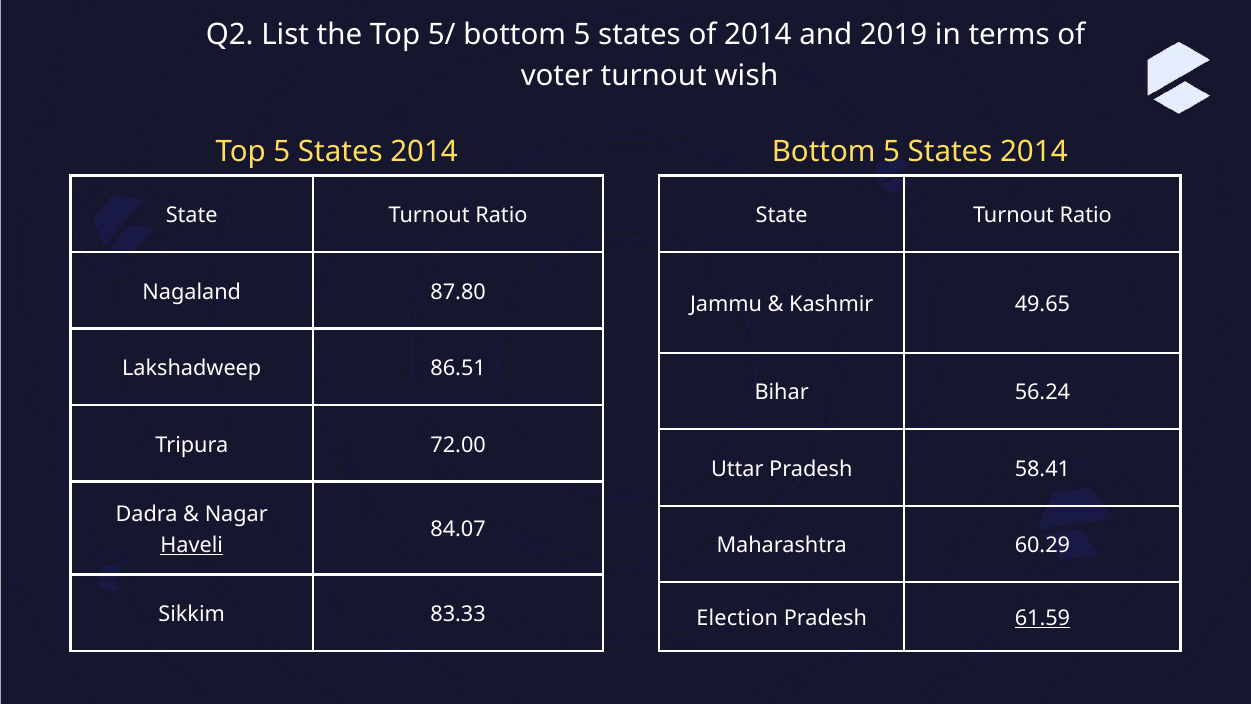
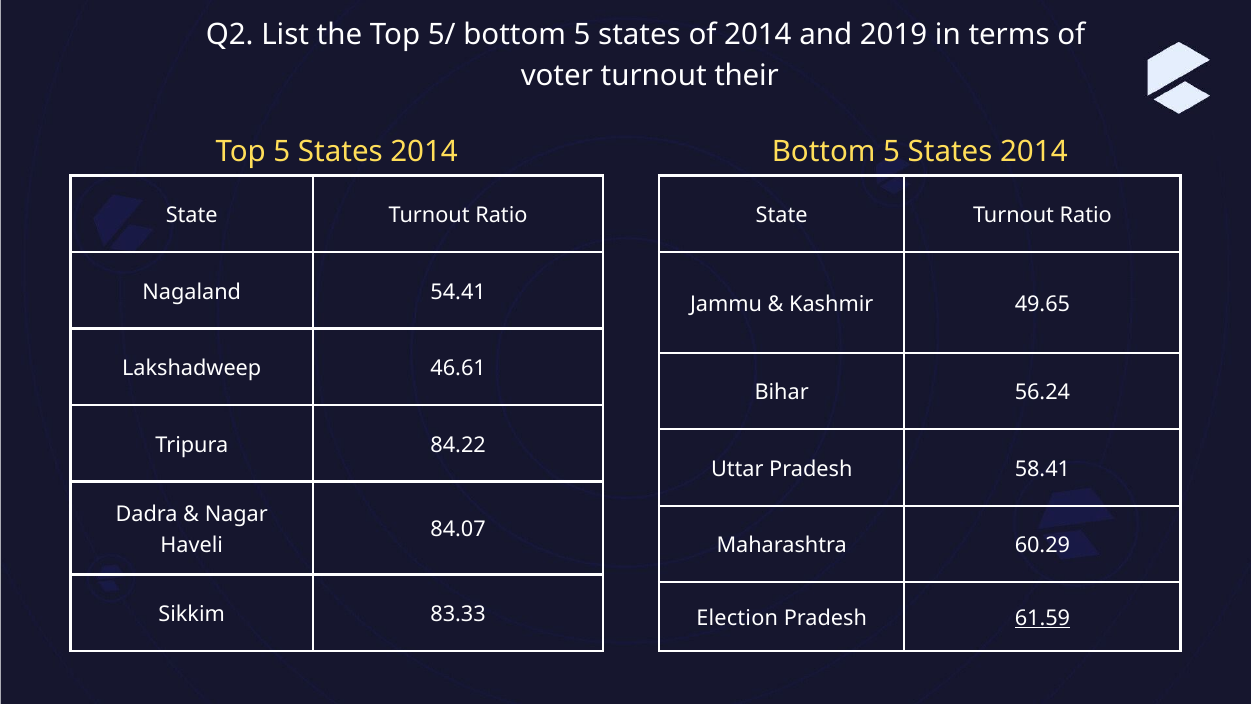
wish: wish -> their (747, 76)
87.80: 87.80 -> 54.41 (458, 292)
86.51: 86.51 -> 46.61 (458, 368)
72.00: 72.00 -> 84.22 (458, 445)
Haveli underline: present -> none (192, 545)
